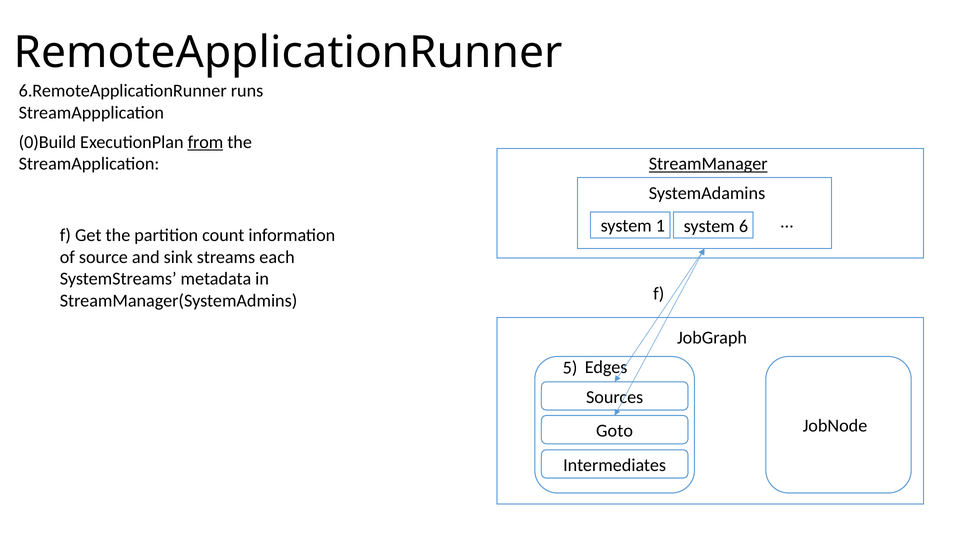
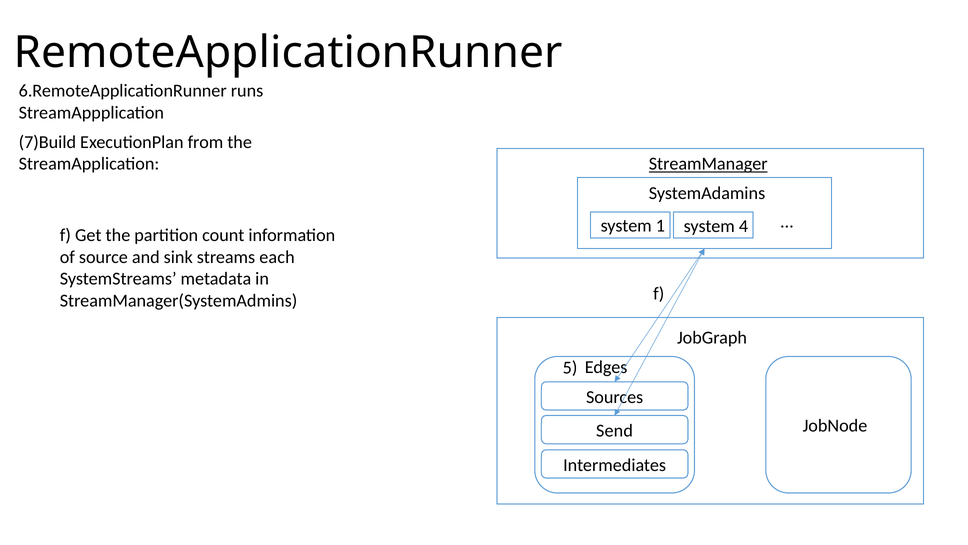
0)Build: 0)Build -> 7)Build (47, 142)
from underline: present -> none (205, 142)
6: 6 -> 4 (743, 226)
Goto: Goto -> Send (615, 430)
